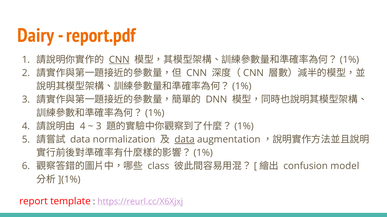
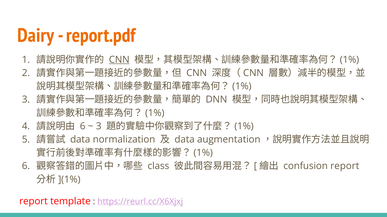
4: 4 -> 6 (83, 127)
data underline: present -> none (185, 140)
confusion model: model -> report (345, 167)
